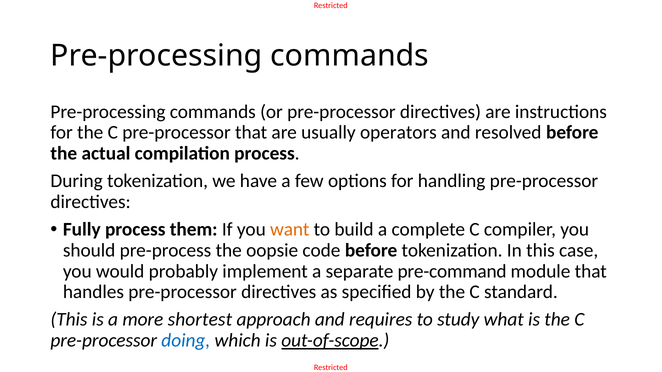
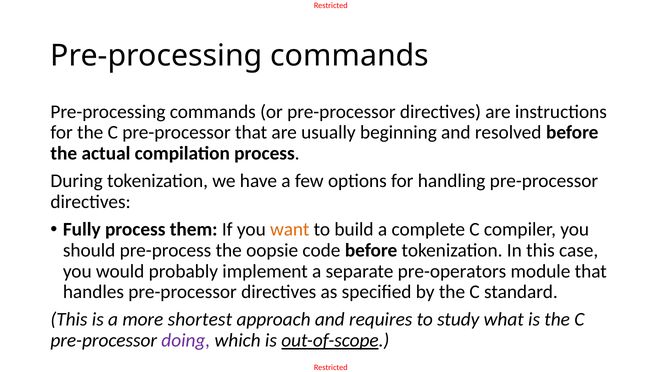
operators: operators -> beginning (398, 133)
pre-command: pre-command -> pre-operators (452, 271)
doing colour: blue -> purple (186, 341)
